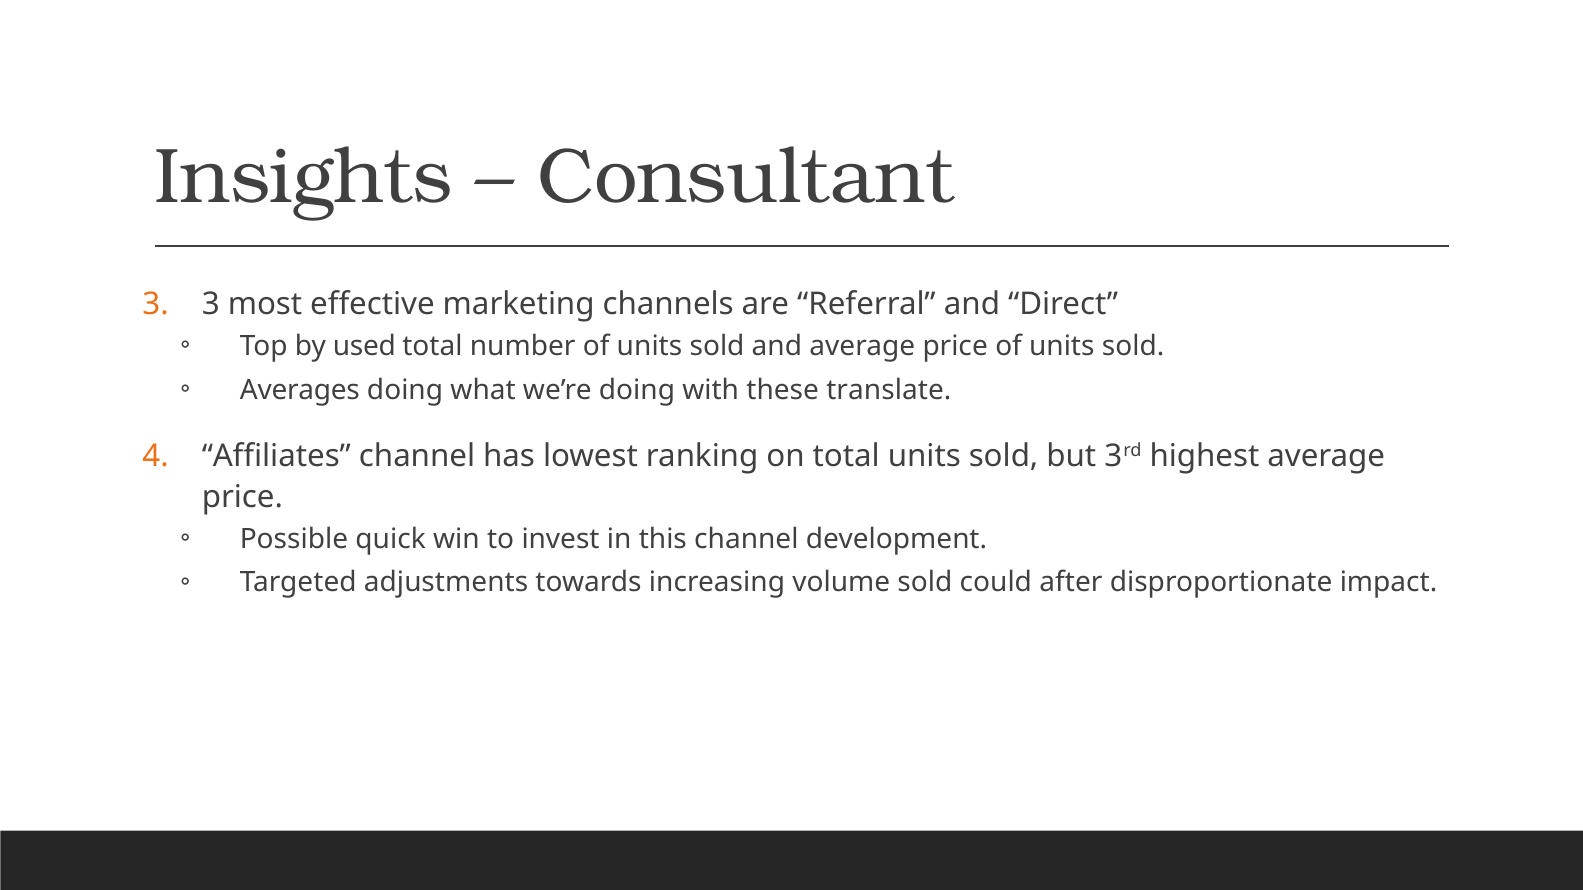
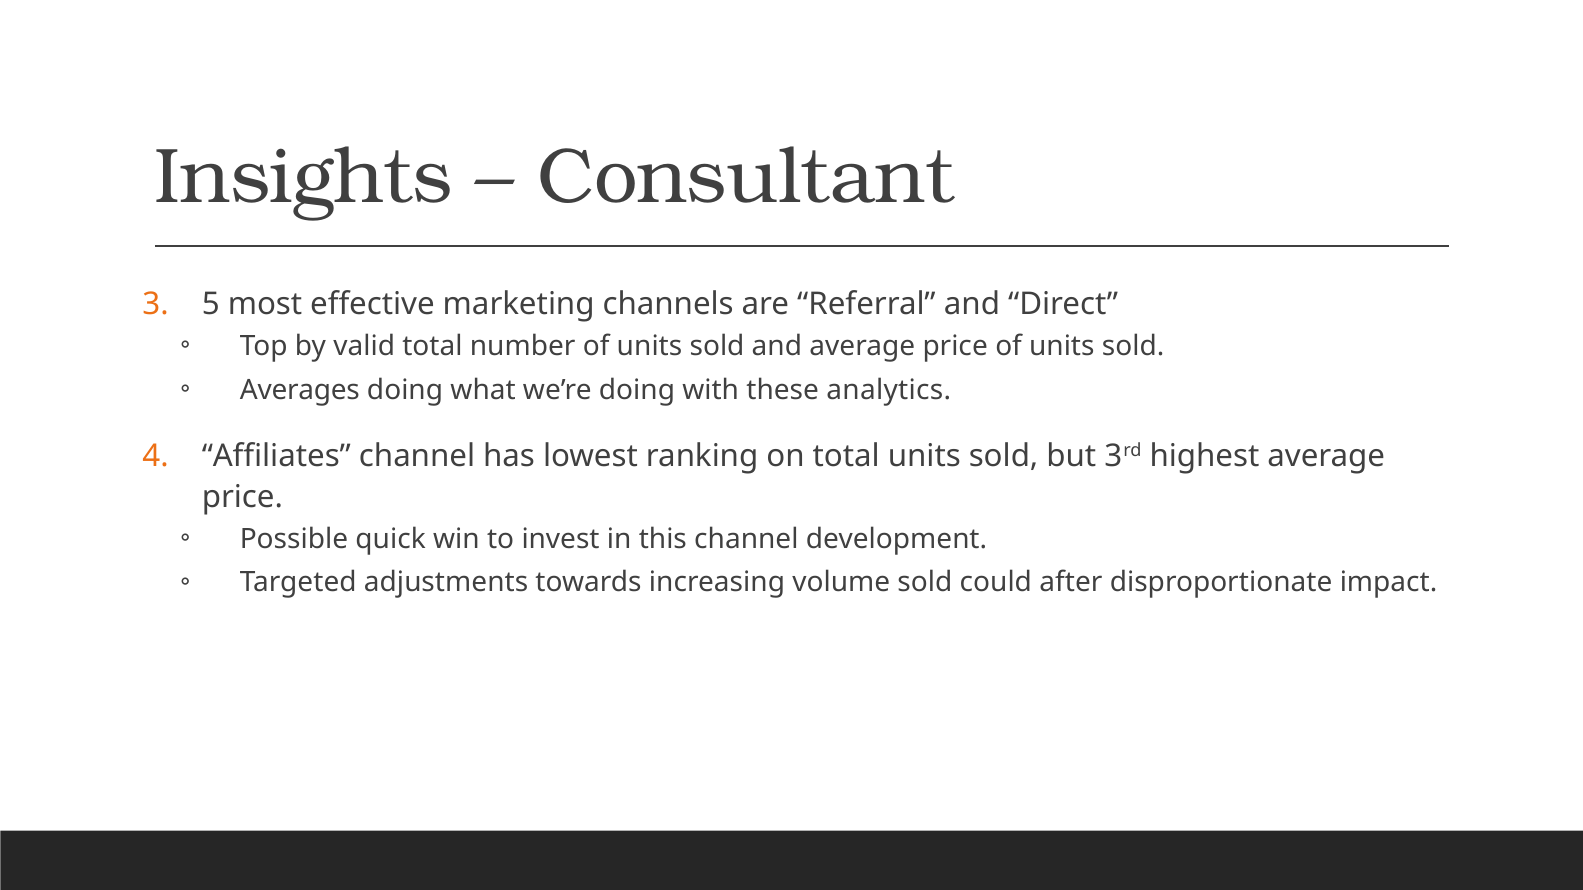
3: 3 -> 5 (211, 304)
used: used -> valid (364, 346)
translate: translate -> analytics (889, 390)
